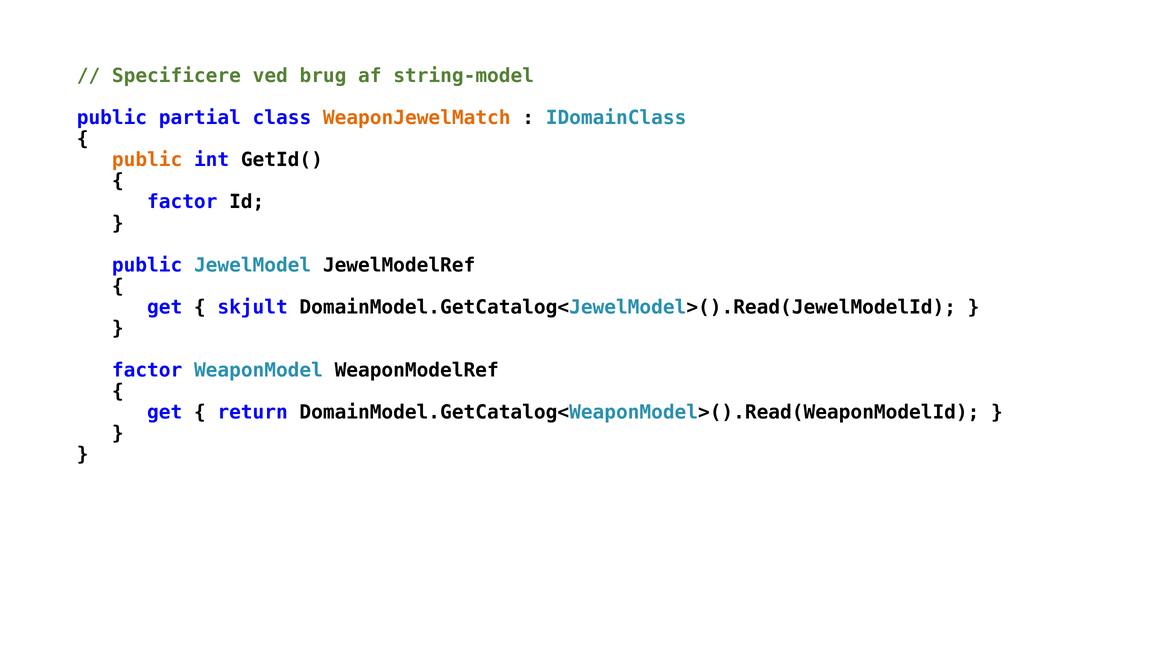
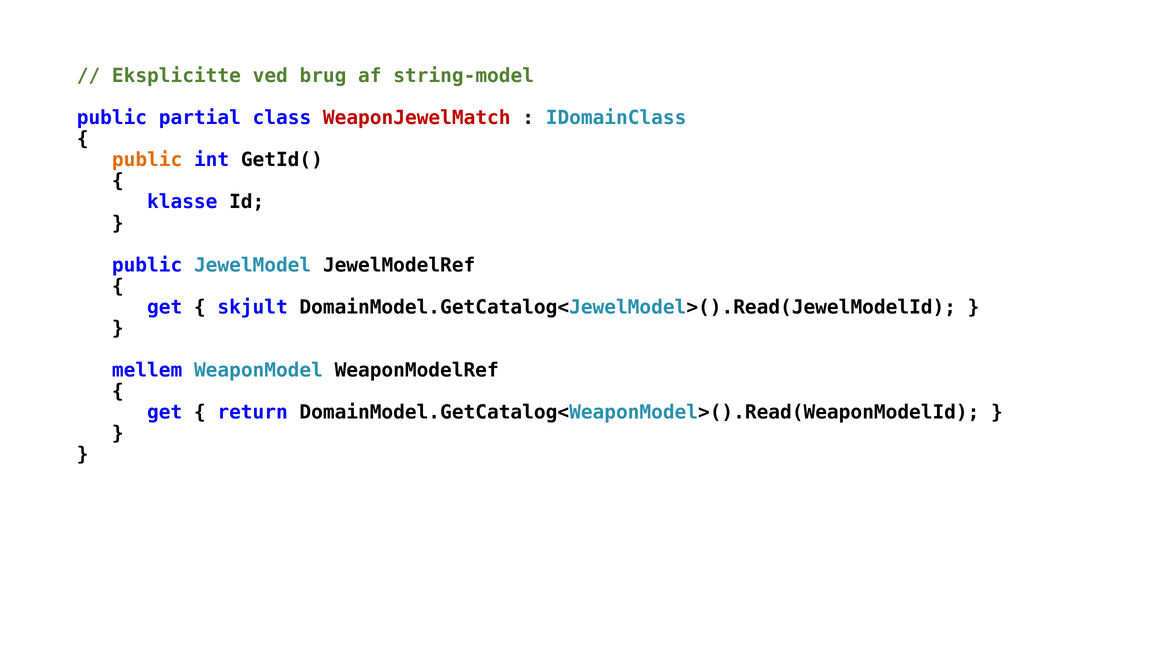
Specificere: Specificere -> Eksplicitte (176, 76)
WeaponJewelMatch colour: orange -> red (417, 118)
factor: factor -> klasse (182, 202)
factor: factor -> mellem (147, 370)
